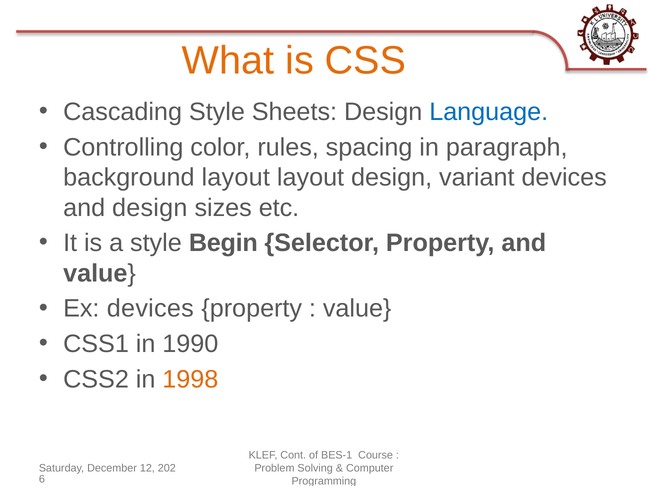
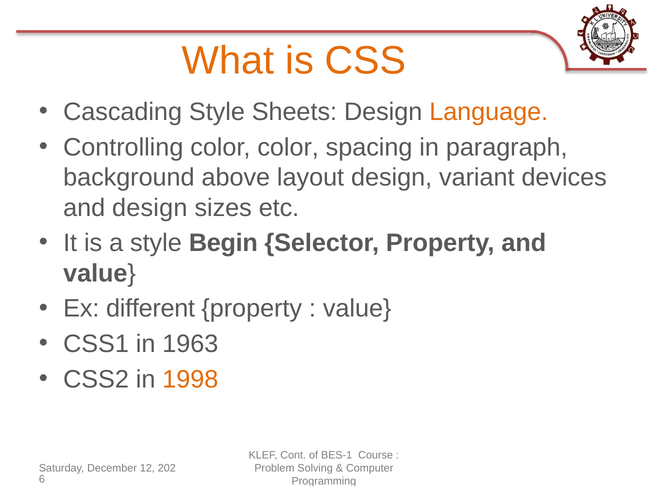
Language colour: blue -> orange (489, 112)
color rules: rules -> color (288, 147)
background layout: layout -> above (236, 177)
Ex devices: devices -> different (151, 309)
1990: 1990 -> 1963 (190, 344)
